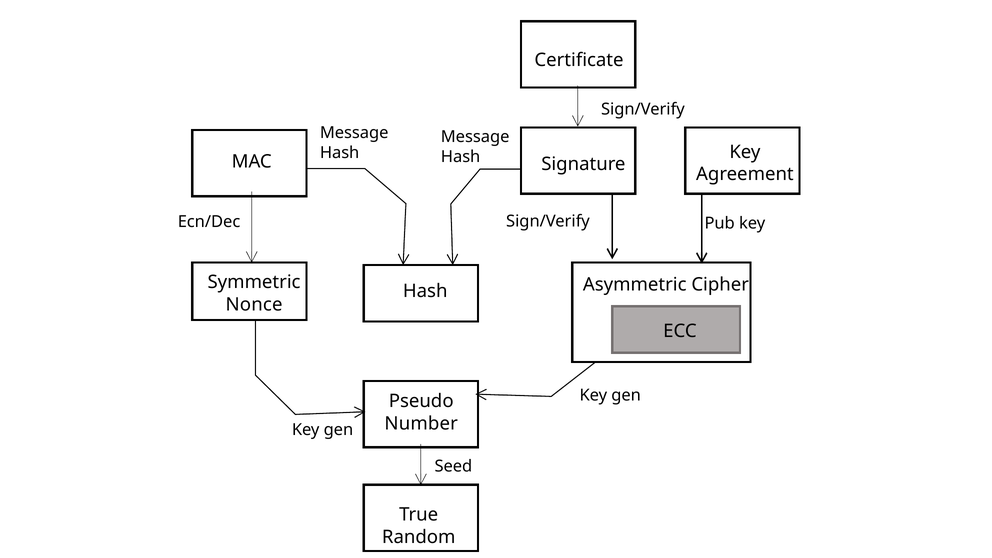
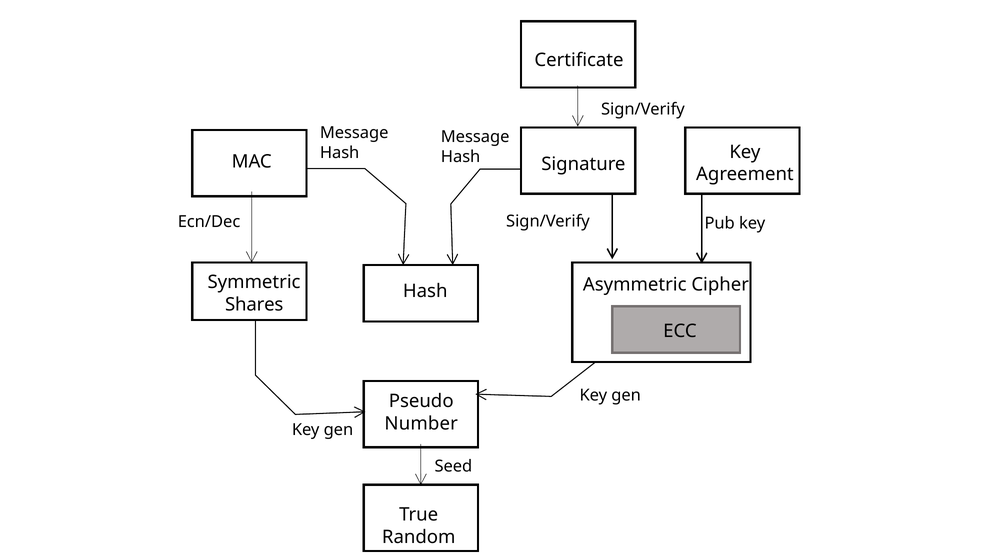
Nonce: Nonce -> Shares (254, 304)
